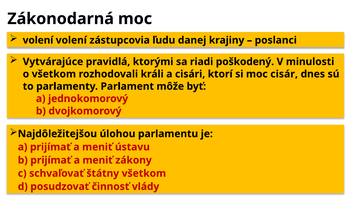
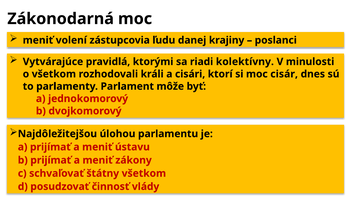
volení: volení -> meniť (38, 40)
poškodený: poškodený -> kolektívny (245, 62)
